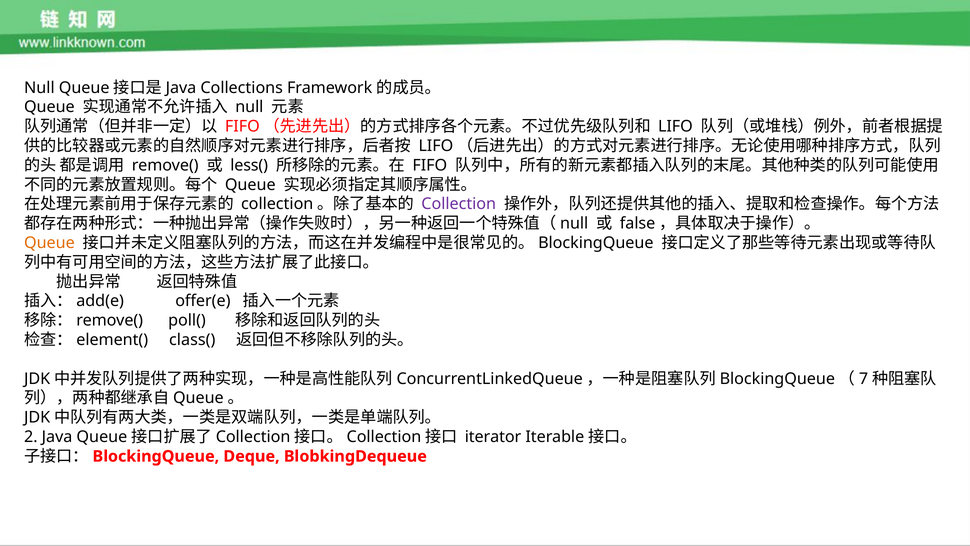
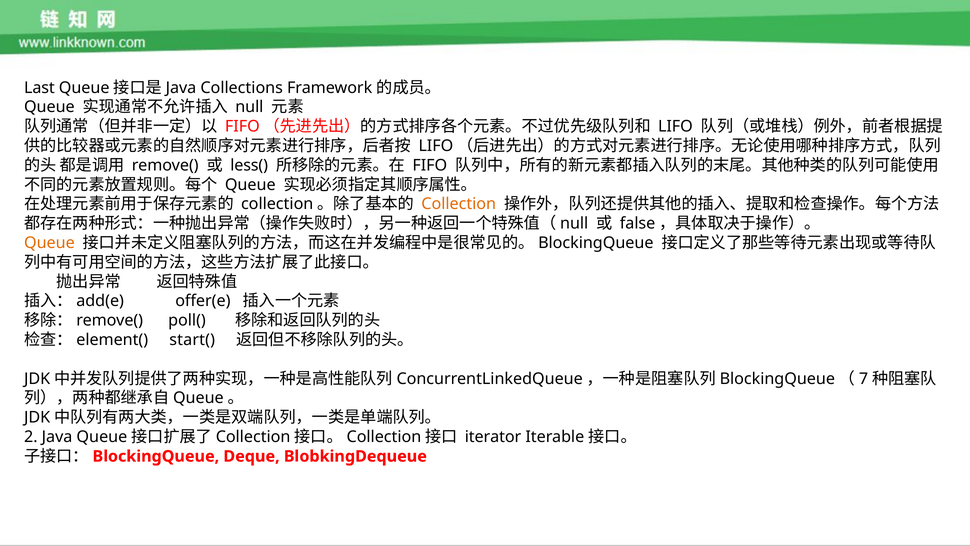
Null: Null -> Last (39, 88)
Collection colour: purple -> orange (459, 204)
class(: class( -> start( (192, 340)
